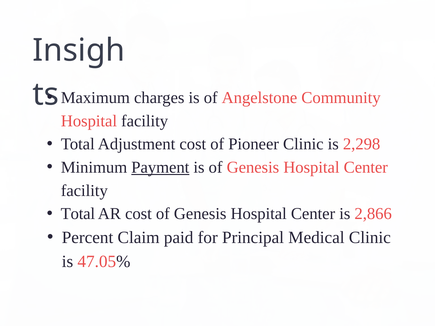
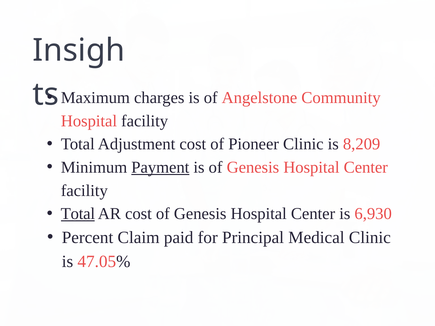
2,298: 2,298 -> 8,209 (362, 144)
Total underline: none -> present (78, 214)
2,866: 2,866 -> 6,930 (373, 214)
